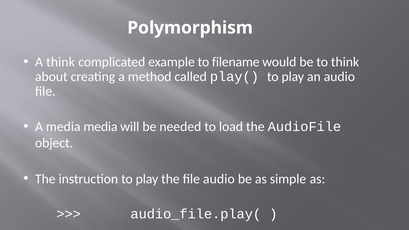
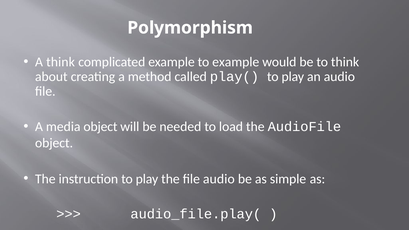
to filename: filename -> example (236, 62)
media media: media -> object (100, 127)
